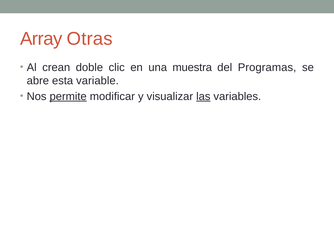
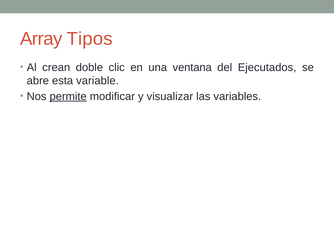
Otras: Otras -> Tipos (90, 39)
muestra: muestra -> ventana (192, 68)
Programas: Programas -> Ejecutados (267, 68)
las underline: present -> none (203, 97)
